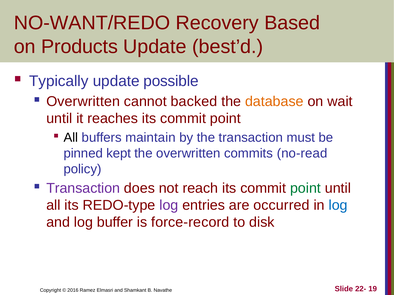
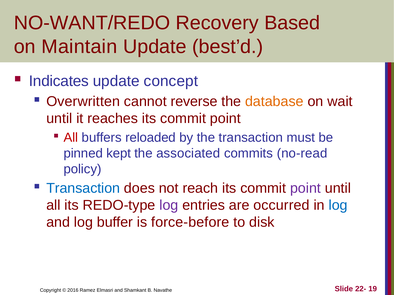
Products: Products -> Maintain (79, 47)
Typically: Typically -> Indicates (59, 81)
possible: possible -> concept (171, 81)
backed: backed -> reverse (194, 102)
All colour: black -> red (71, 138)
maintain: maintain -> reloaded (151, 138)
the overwritten: overwritten -> associated (188, 153)
Transaction colour: purple -> blue (83, 189)
point colour: green -> purple (305, 189)
force-record: force-record -> force-before (190, 223)
